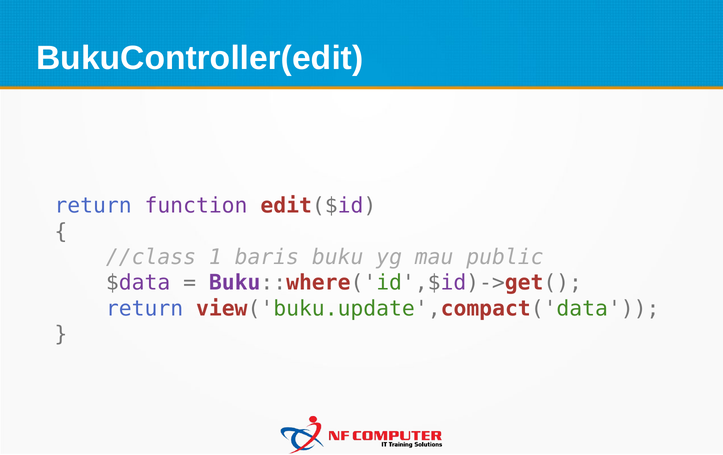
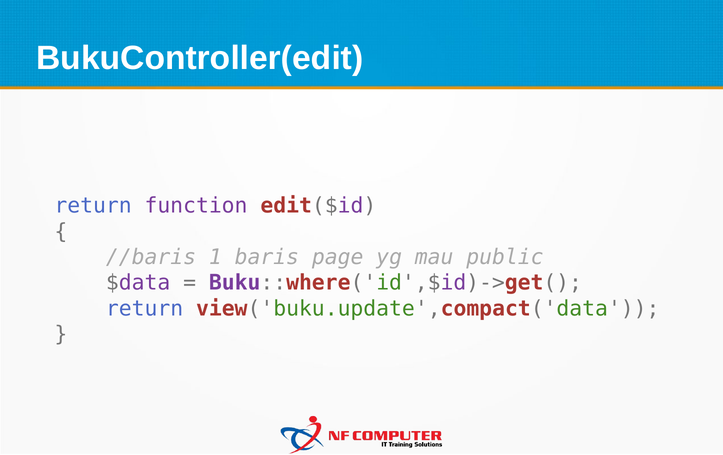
//class: //class -> //baris (151, 257)
buku: buku -> page (338, 257)
